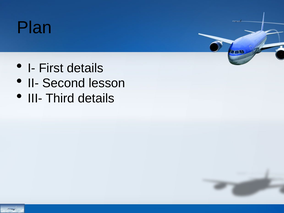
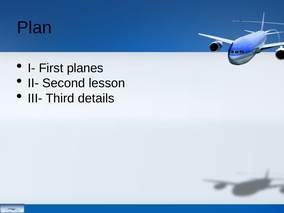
First details: details -> planes (85, 68)
